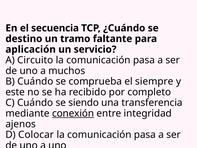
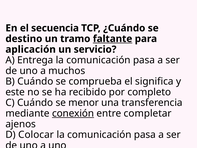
faltante underline: none -> present (113, 39)
Circuito: Circuito -> Entrega (35, 60)
siempre: siempre -> significa (154, 81)
siendo: siendo -> menor (84, 103)
integridad: integridad -> completar (148, 113)
